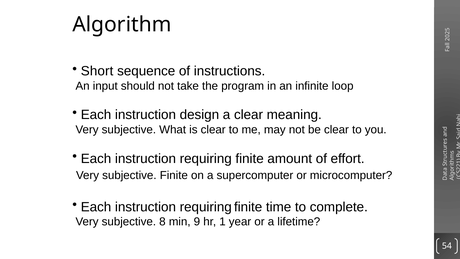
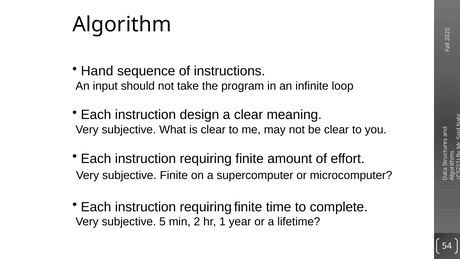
Short: Short -> Hand (97, 71)
subjective 8: 8 -> 5 (162, 222)
min 9: 9 -> 2 (197, 222)
